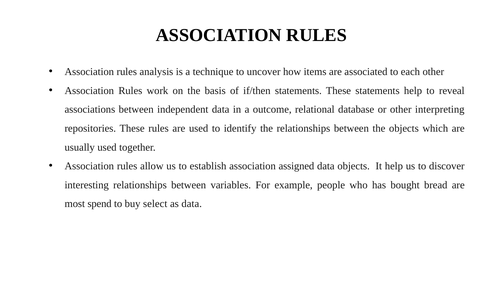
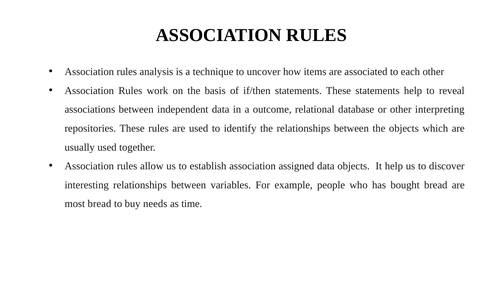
most spend: spend -> bread (99, 204)
select: select -> needs (155, 204)
as data: data -> time (192, 204)
